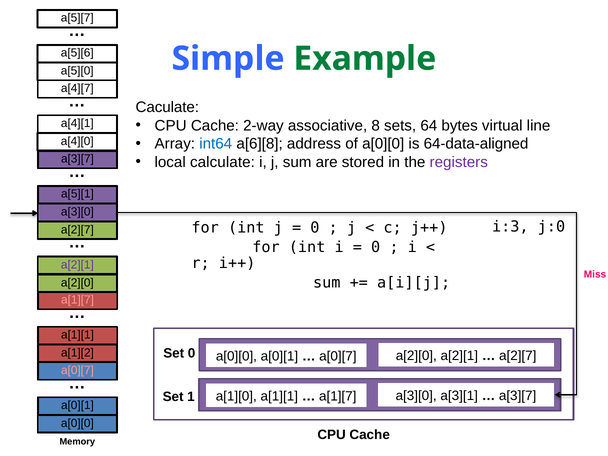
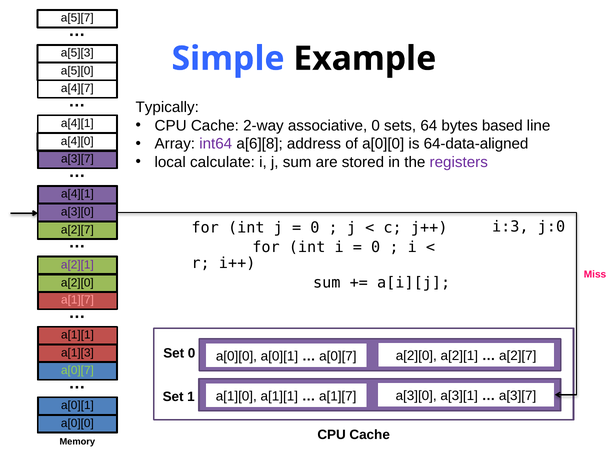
a[5][6: a[5][6 -> a[5][3 (77, 53)
Example colour: green -> black (365, 59)
Caculate: Caculate -> Typically (167, 107)
associative 8: 8 -> 0 (376, 126)
virtual: virtual -> based (502, 126)
int64 colour: blue -> purple (216, 144)
a[5][1: a[5][1 -> a[4][1 (77, 194)
a[1][2: a[1][2 -> a[1][3 (77, 353)
a[0][7 colour: pink -> light green (77, 371)
